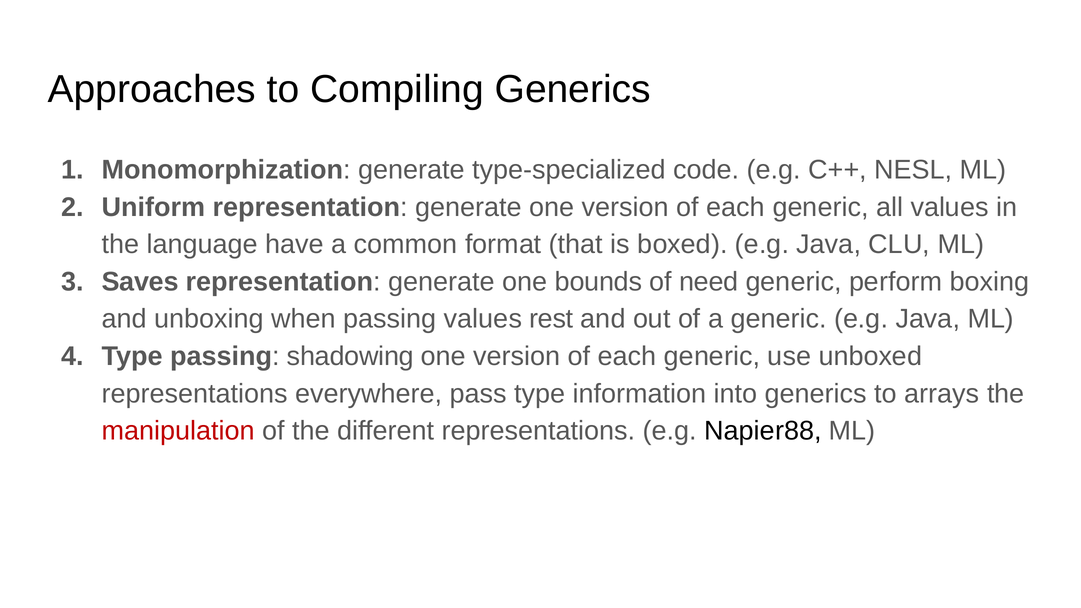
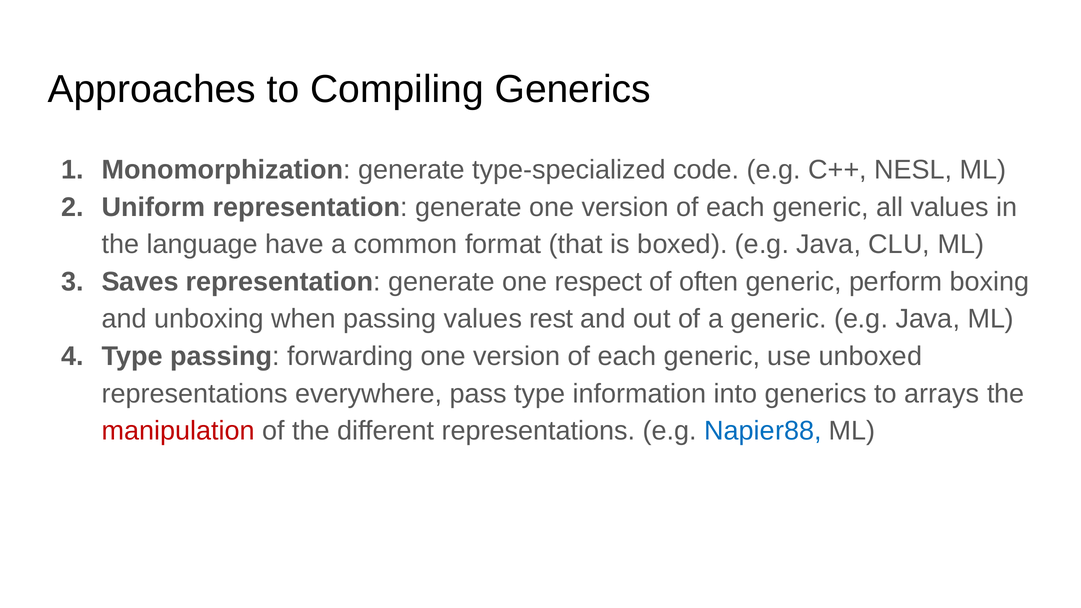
bounds: bounds -> respect (599, 282)
need: need -> often (709, 282)
shadowing: shadowing -> forwarding (350, 356)
Napier88 colour: black -> blue (763, 431)
